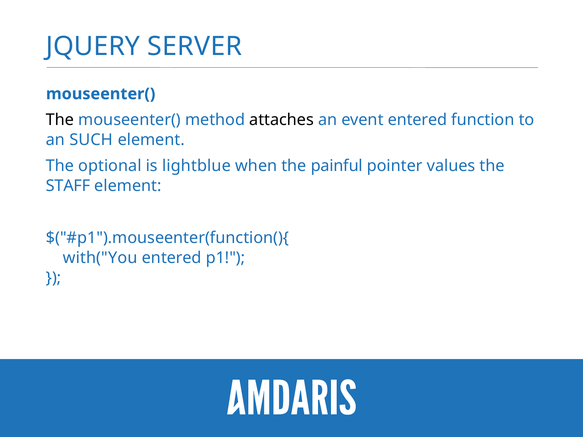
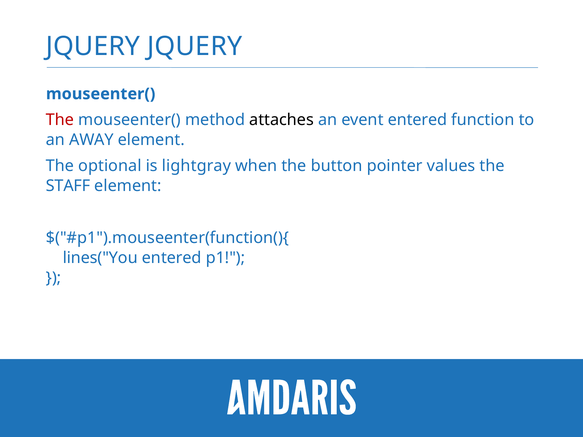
JQUERY SERVER: SERVER -> JQUERY (195, 46)
The colour: black -> red (60, 120)
SUCH: SUCH -> AWAY (91, 140)
lightblue: lightblue -> lightgray (196, 166)
painful: painful -> button (337, 166)
with("You: with("You -> lines("You (100, 258)
